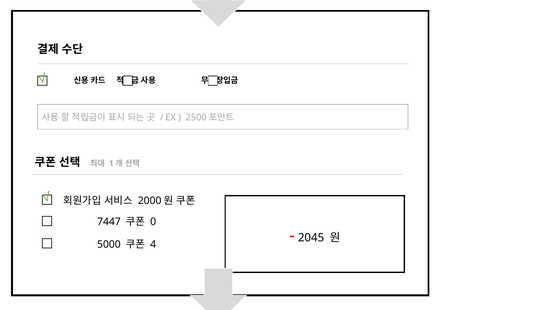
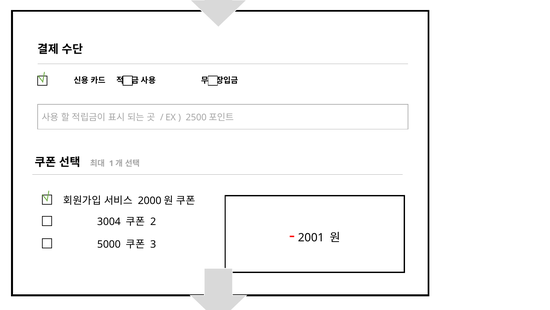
7447: 7447 -> 3004 (109, 221)
0: 0 -> 2 (153, 221)
4: 4 -> 3 (153, 244)
2045: 2045 -> 2001 (311, 237)
